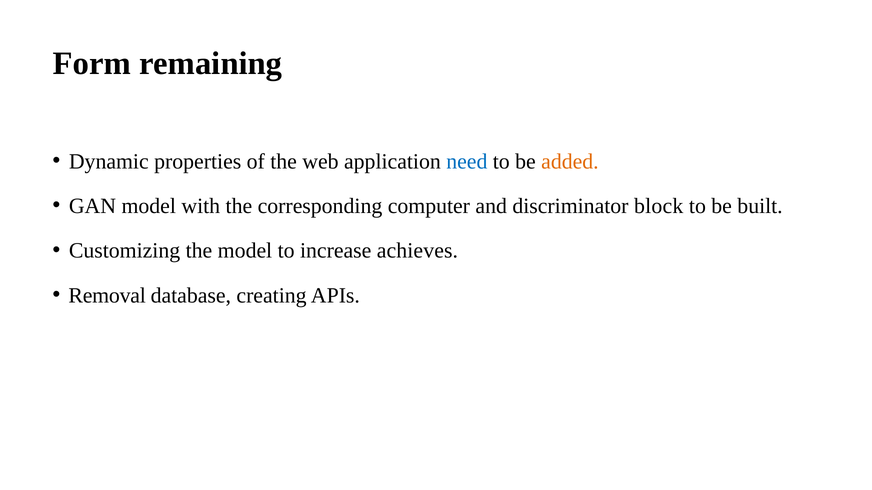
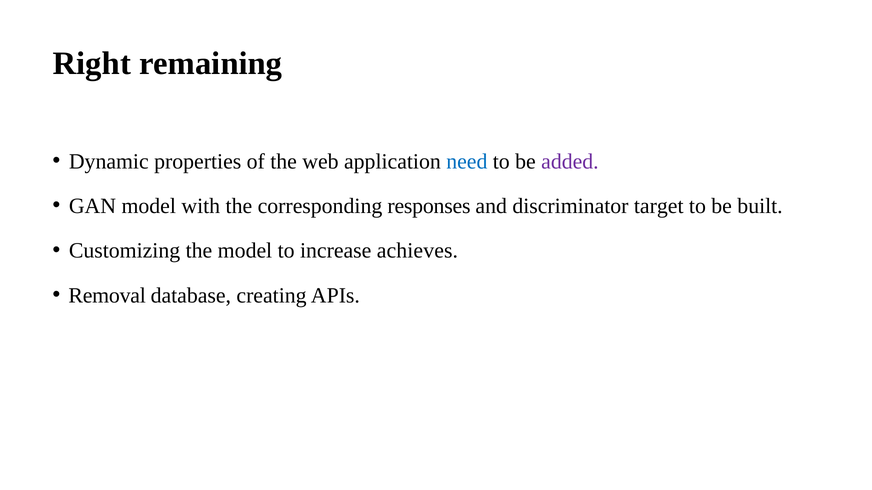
Form: Form -> Right (92, 63)
added colour: orange -> purple (570, 162)
computer: computer -> responses (429, 206)
block: block -> target (659, 206)
